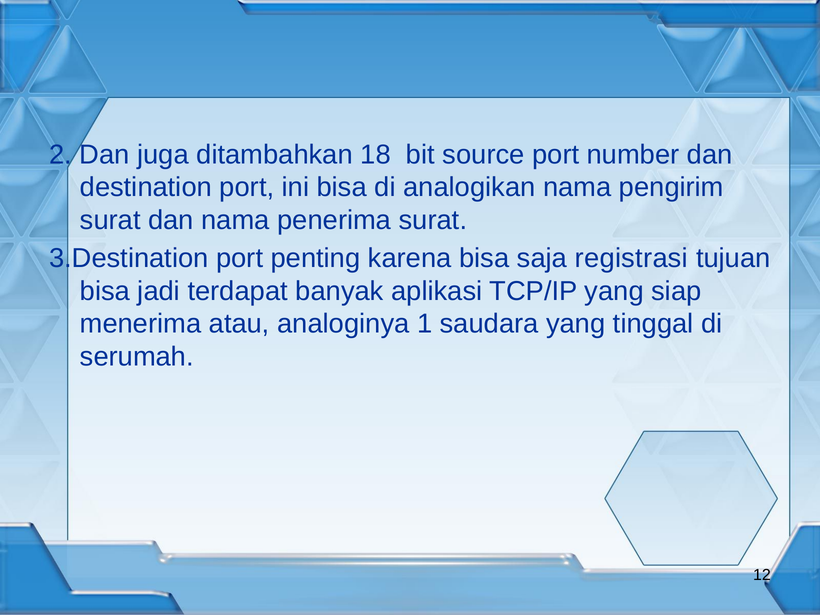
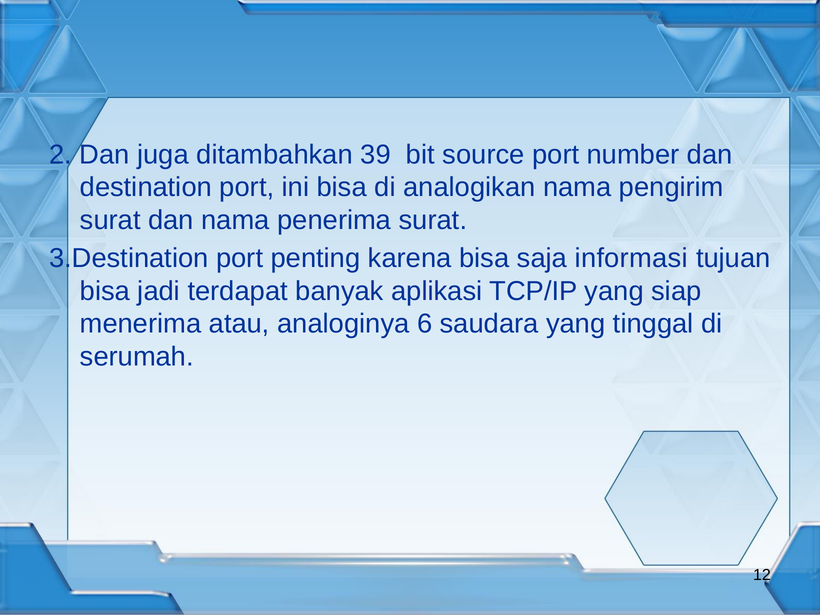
18: 18 -> 39 (376, 154)
registrasi: registrasi -> informasi (631, 258)
1: 1 -> 6 (425, 324)
